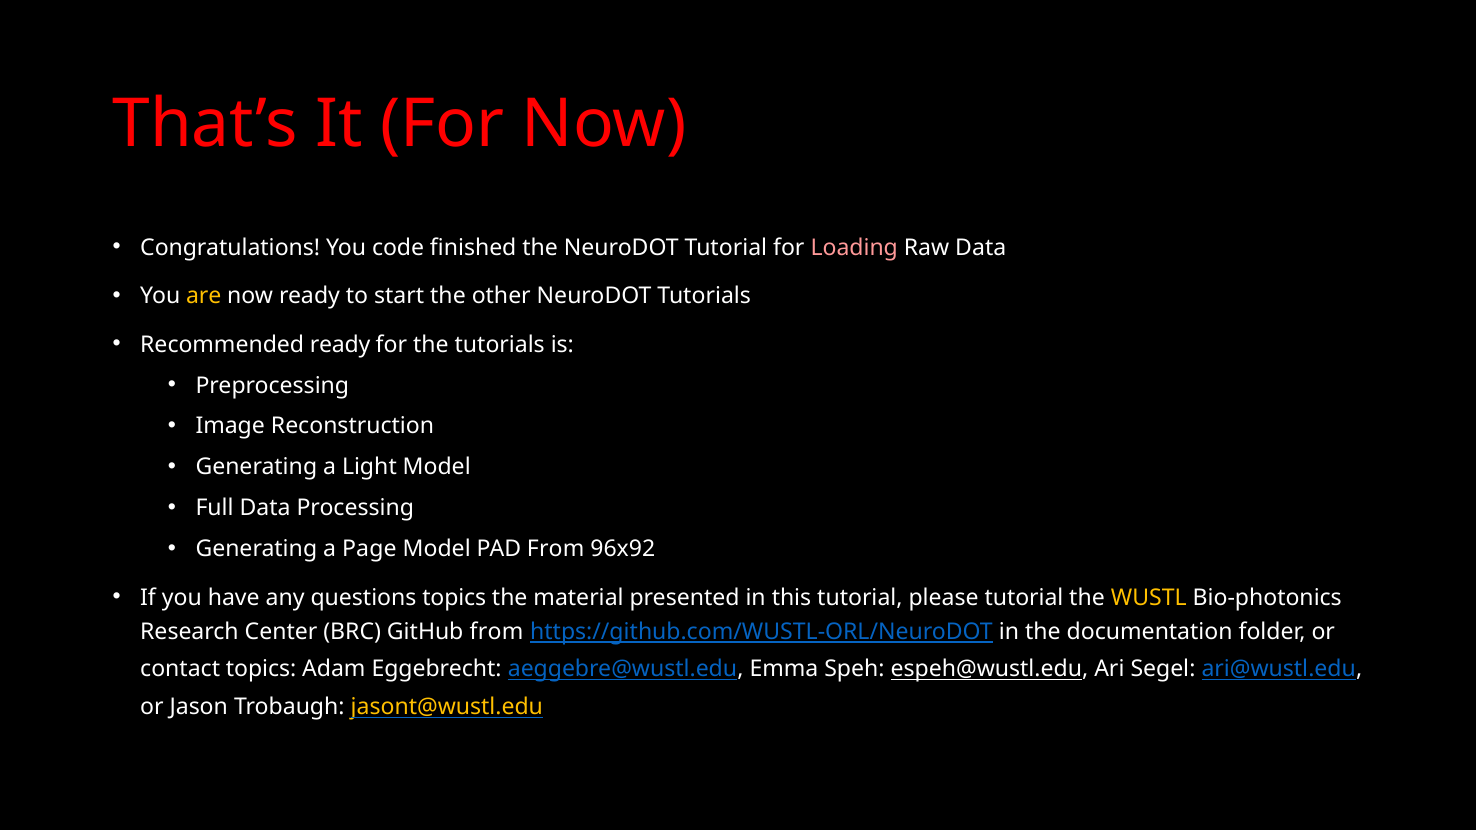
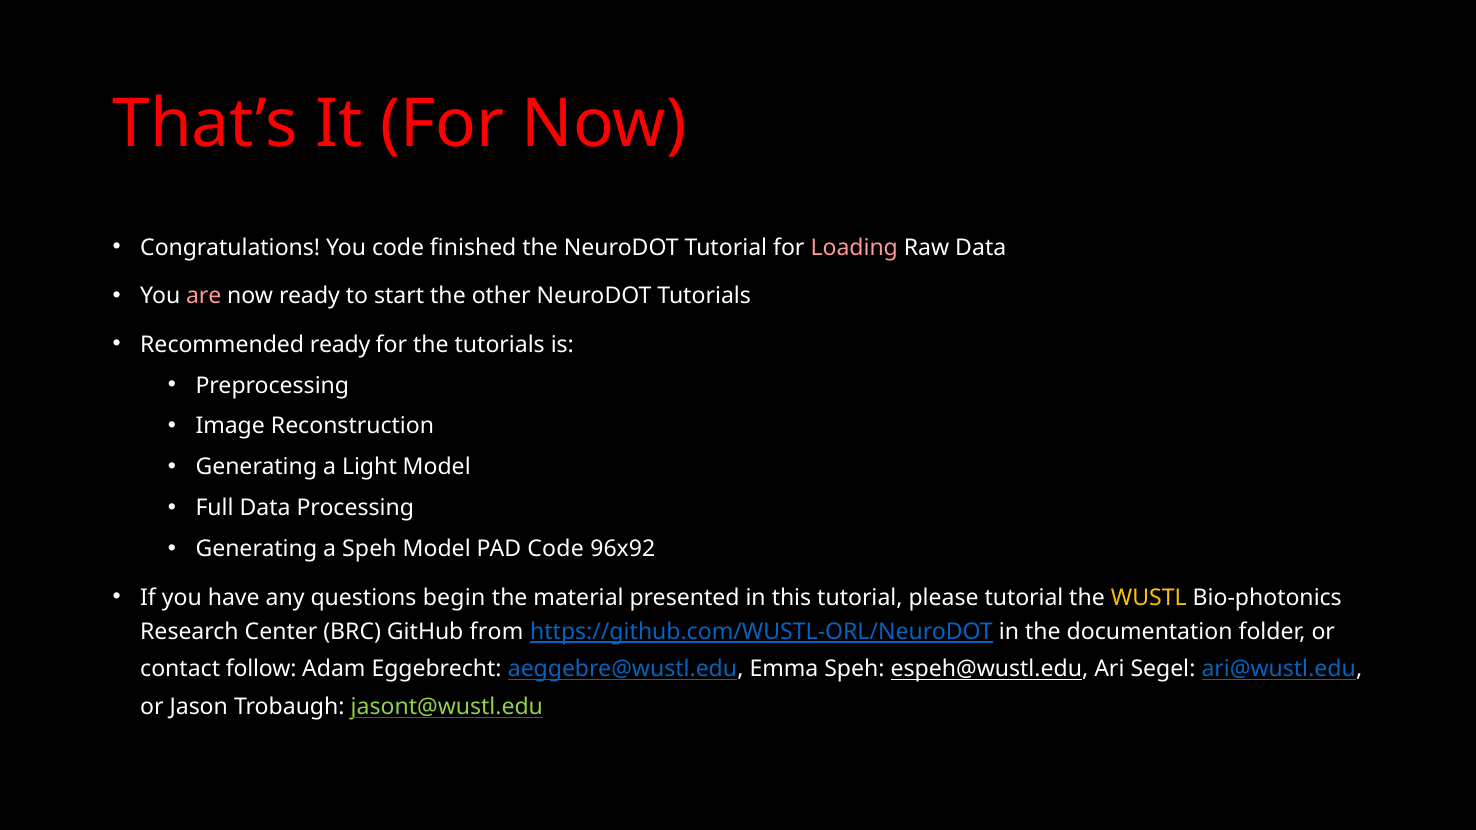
are colour: yellow -> pink (204, 296)
a Page: Page -> Speh (369, 549)
PAD From: From -> Code (556, 549)
questions topics: topics -> begin (454, 598)
contact topics: topics -> follow (261, 669)
jasont@wustl.edu colour: yellow -> light green (447, 707)
